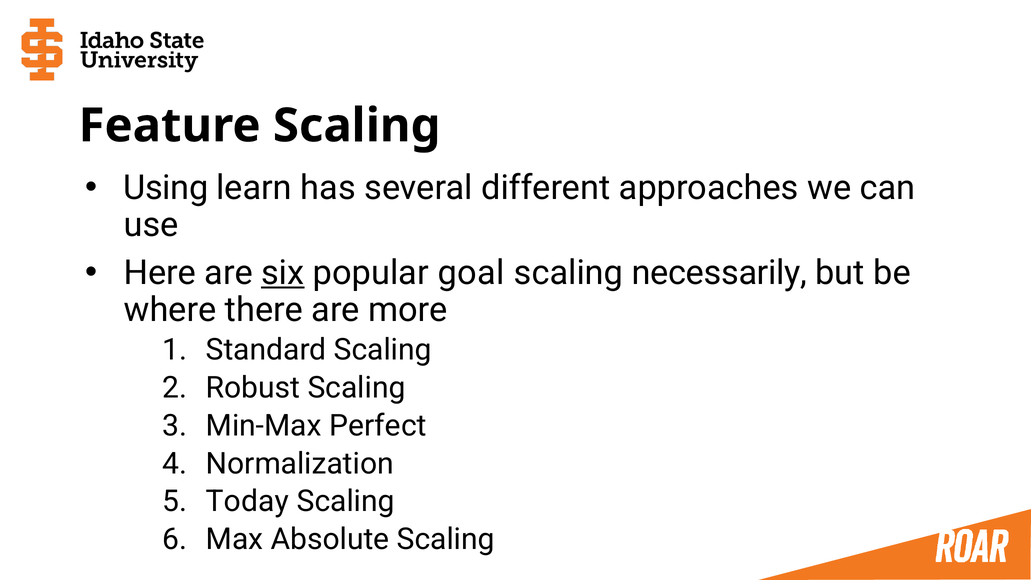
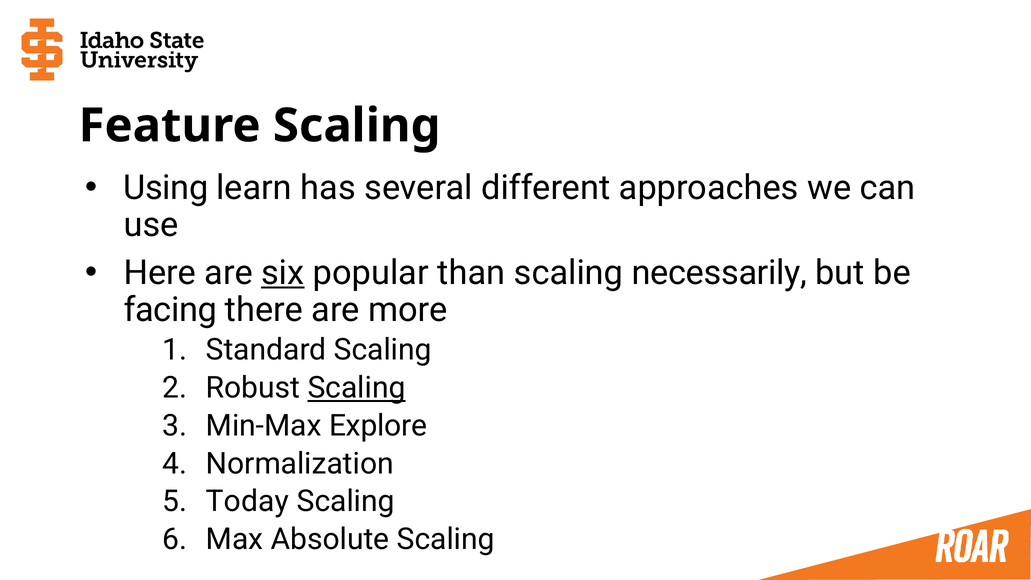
goal: goal -> than (471, 273)
where: where -> facing (170, 310)
Scaling underline: none -> present (357, 388)
Perfect: Perfect -> Explore (378, 426)
